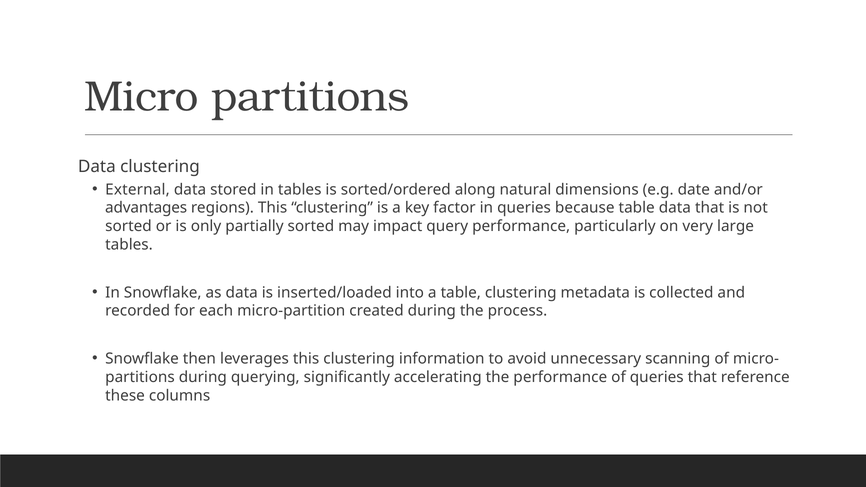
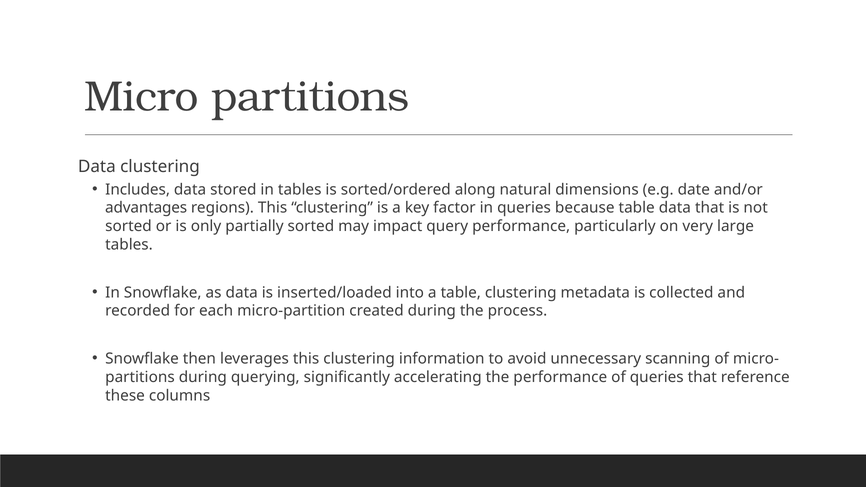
External: External -> Includes (138, 190)
